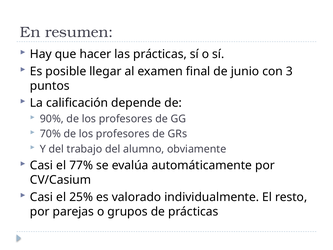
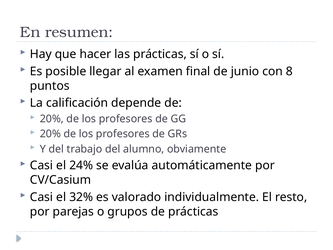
3: 3 -> 8 (289, 71)
90%: 90% -> 20% (52, 119)
70%: 70% -> 20% (50, 134)
77%: 77% -> 24% (81, 165)
25%: 25% -> 32% (81, 197)
